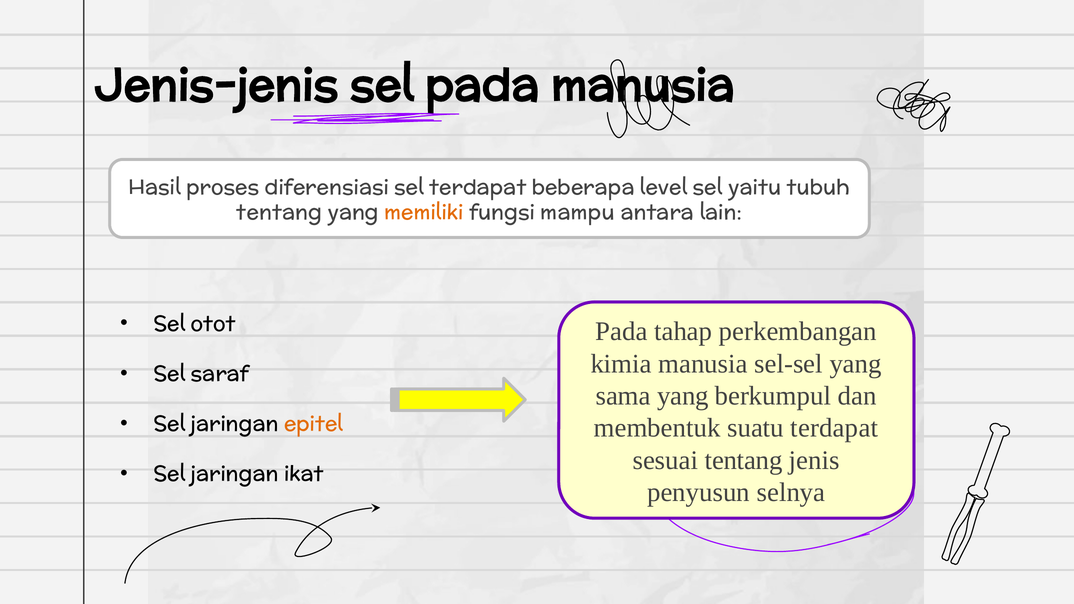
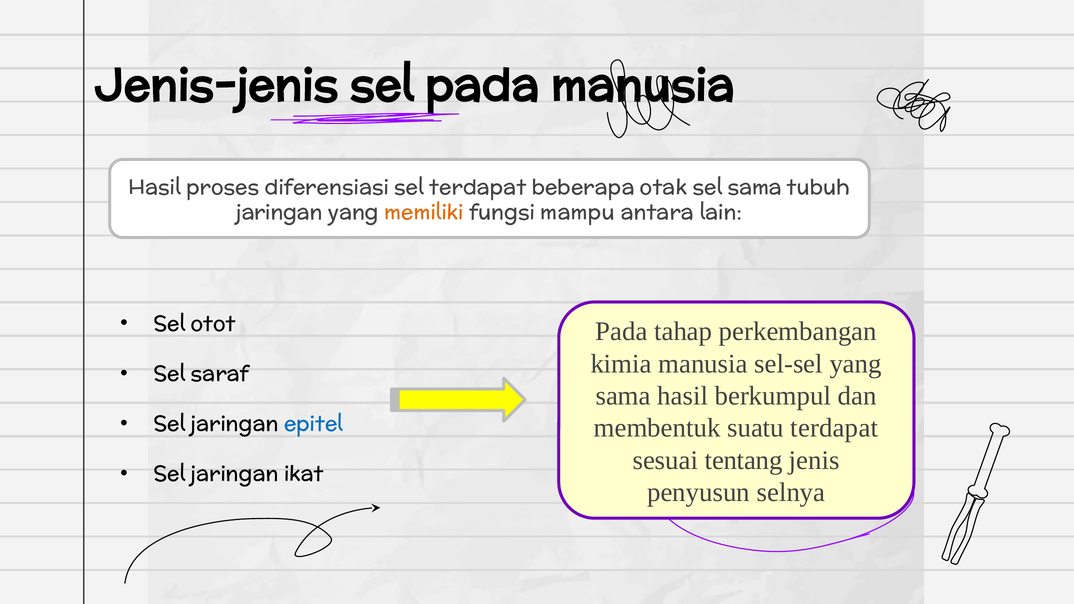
level: level -> otak (664, 187)
sel yaitu: yaitu -> sama (755, 187)
tentang: tentang -> jaringan (280, 212)
sama yang: yang -> hasil (683, 396)
epitel colour: orange -> blue (314, 424)
